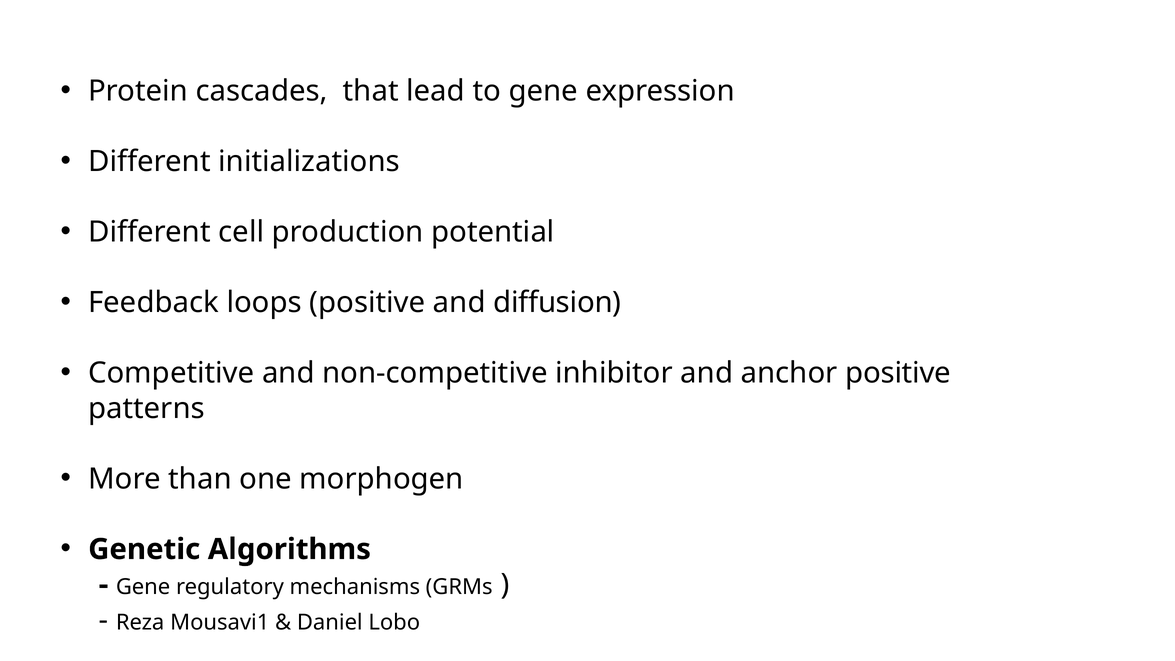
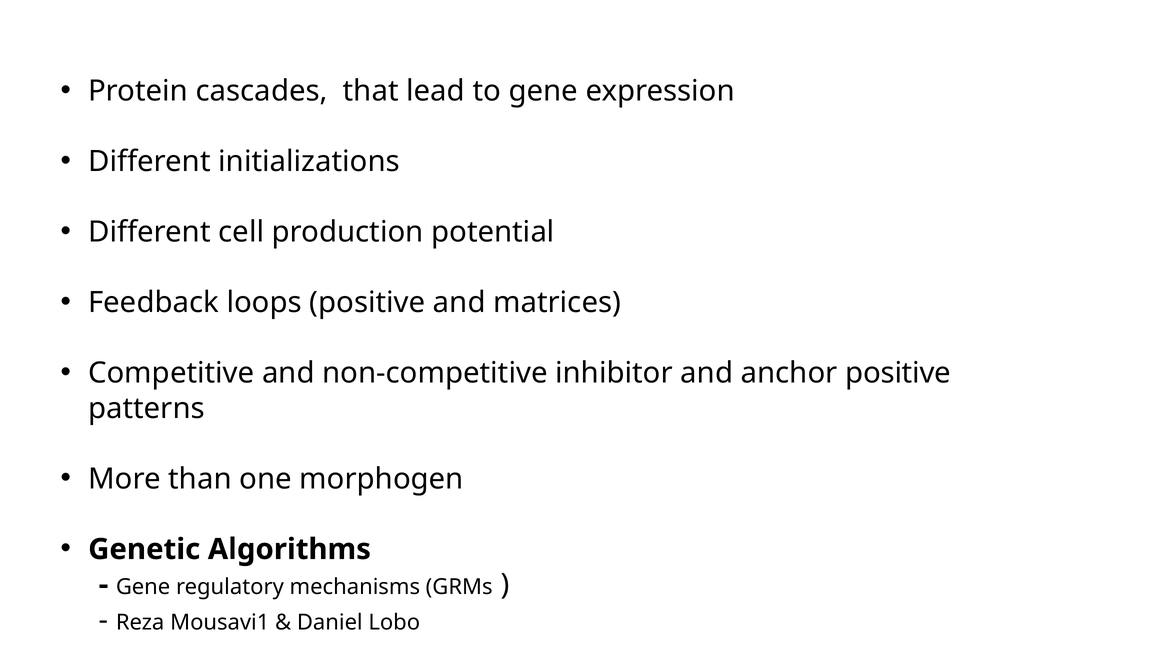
diffusion: diffusion -> matrices (557, 303)
